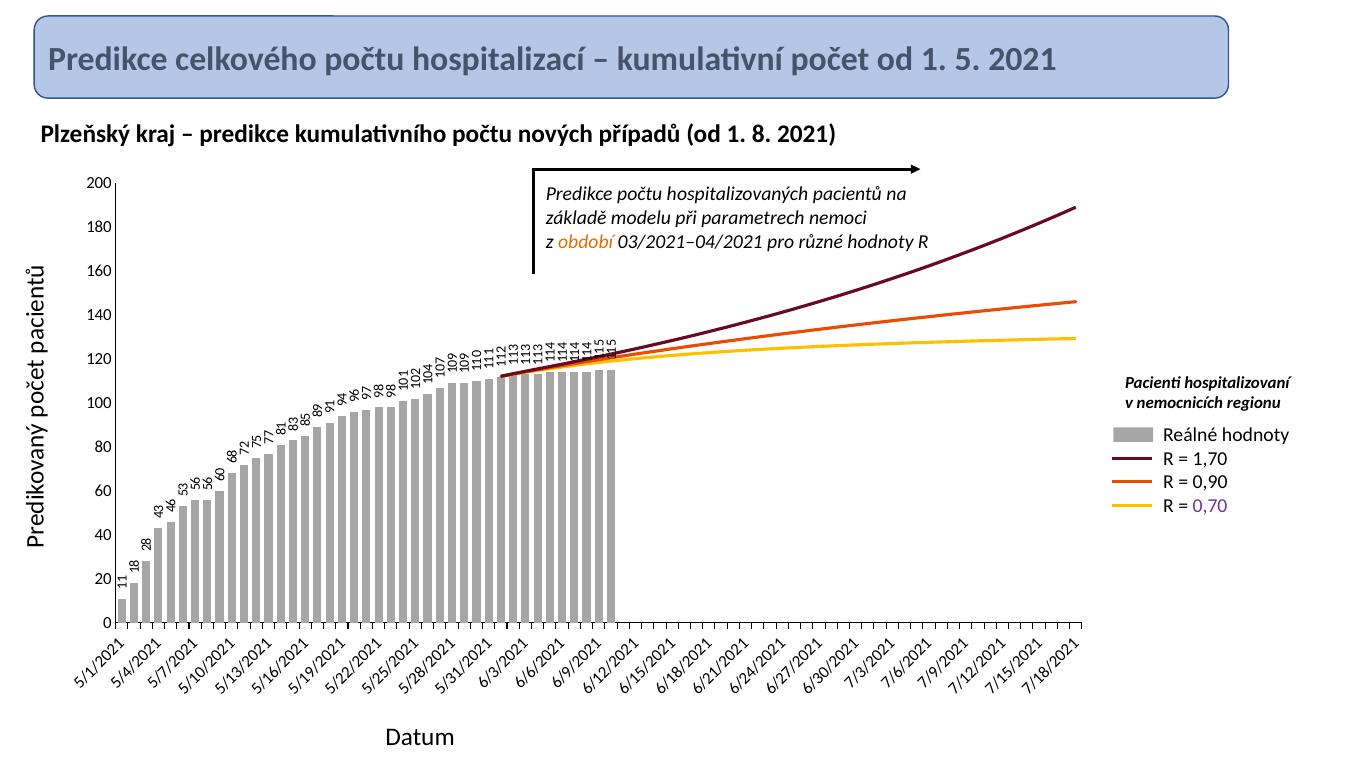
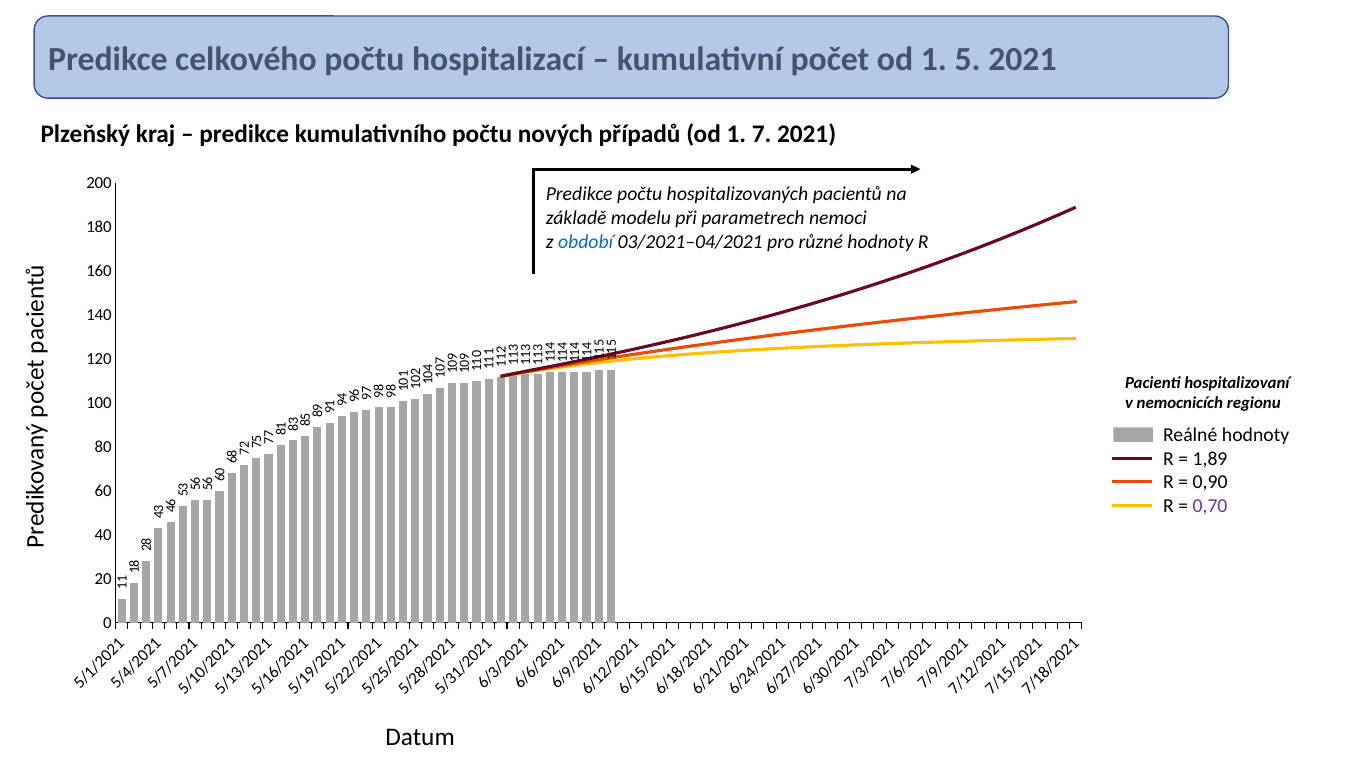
od 1 8: 8 -> 7 (762, 135)
období colour: orange -> blue (586, 242)
1,70: 1,70 -> 1,89 (1210, 459)
